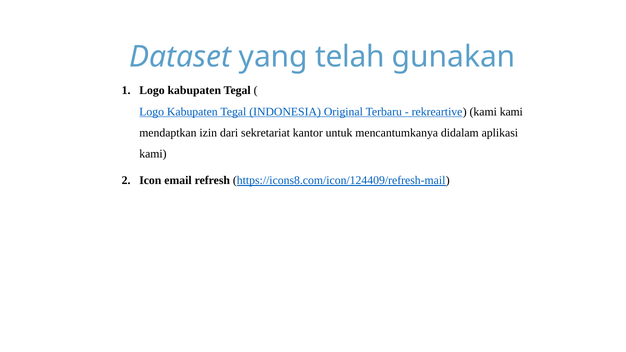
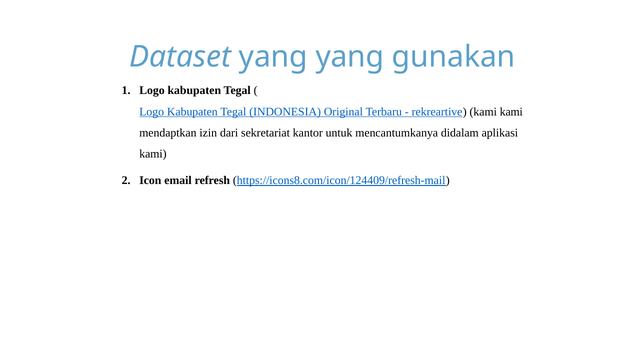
yang telah: telah -> yang (350, 57)
